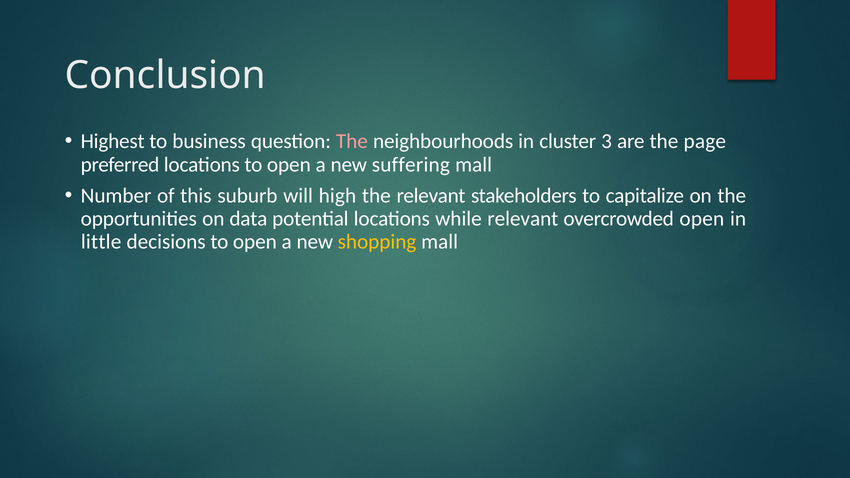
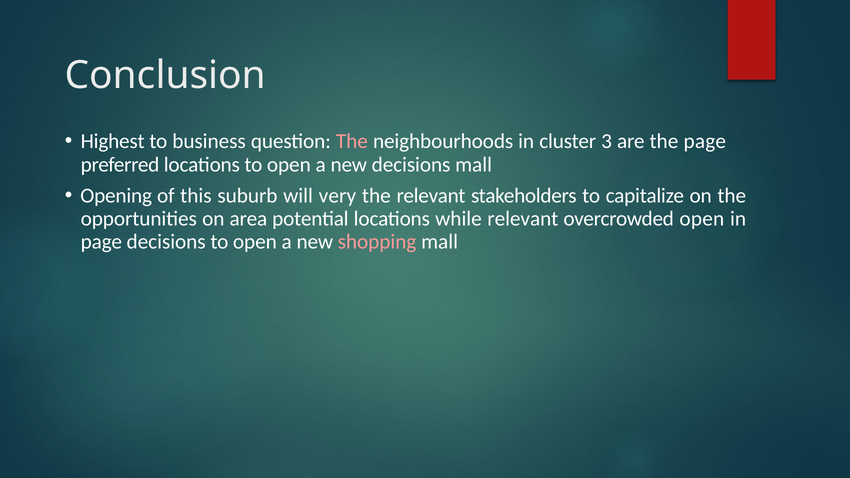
new suffering: suffering -> decisions (411, 165)
Number: Number -> Opening (116, 196)
high: high -> very (337, 196)
data: data -> area (248, 219)
little: little -> page (101, 242)
shopping colour: yellow -> pink (377, 242)
